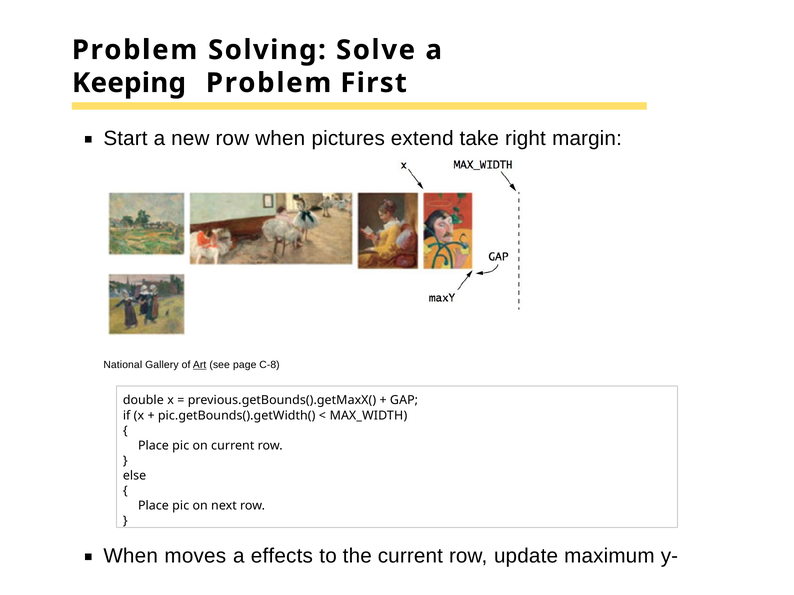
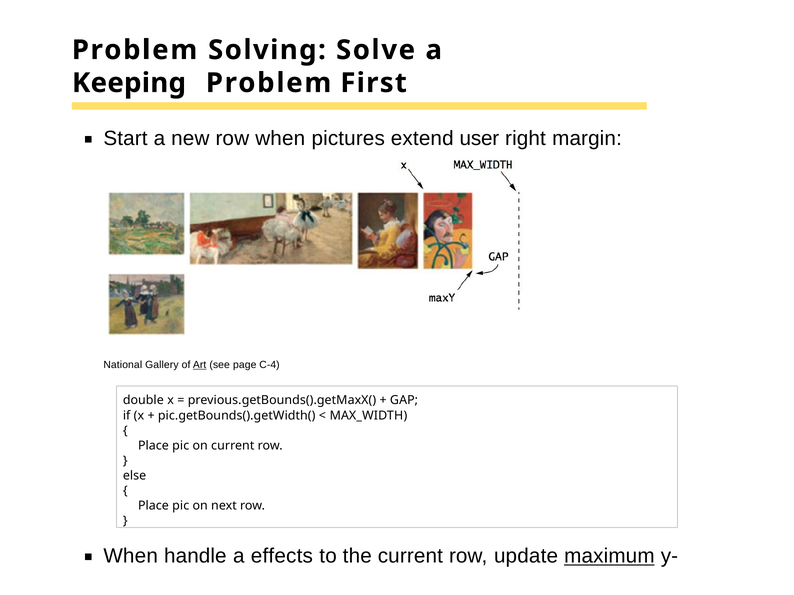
take: take -> user (479, 139)
C-8: C-8 -> C-4 (270, 365)
moves: moves -> handle (195, 557)
maximum underline: none -> present (609, 557)
